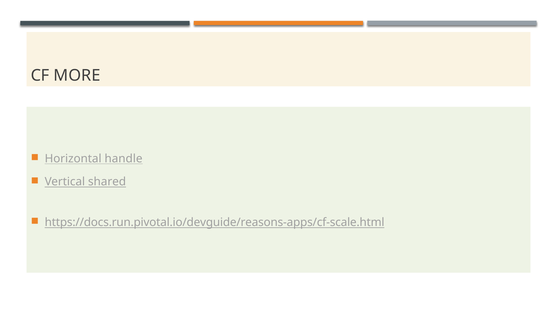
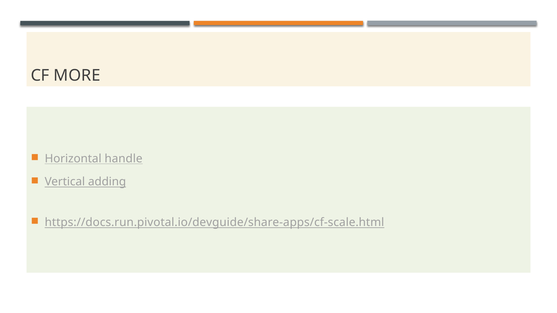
shared: shared -> adding (107, 182)
https://docs.run.pivotal.io/devguide/reasons-apps/cf-scale.html: https://docs.run.pivotal.io/devguide/reasons-apps/cf-scale.html -> https://docs.run.pivotal.io/devguide/share-apps/cf-scale.html (214, 223)
